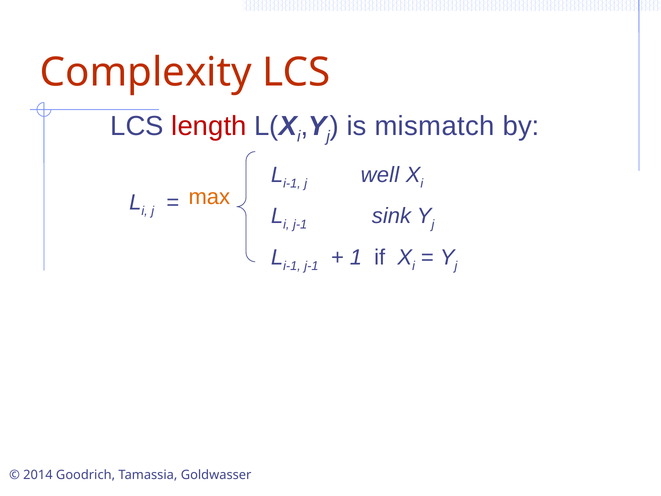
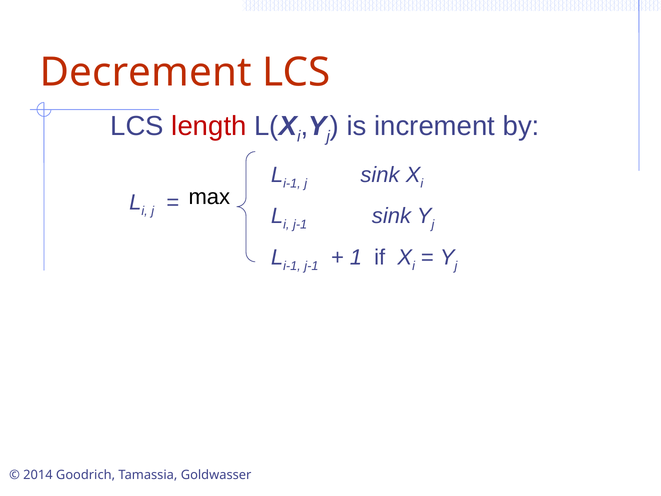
Complexity: Complexity -> Decrement (146, 72)
mismatch: mismatch -> increment (435, 126)
j well: well -> sink (380, 175)
max colour: orange -> black (209, 197)
